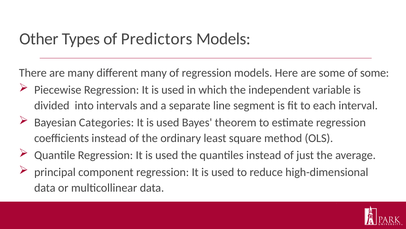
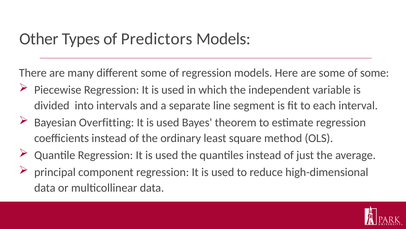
different many: many -> some (154, 73)
Categories: Categories -> Overfitting (107, 122)
